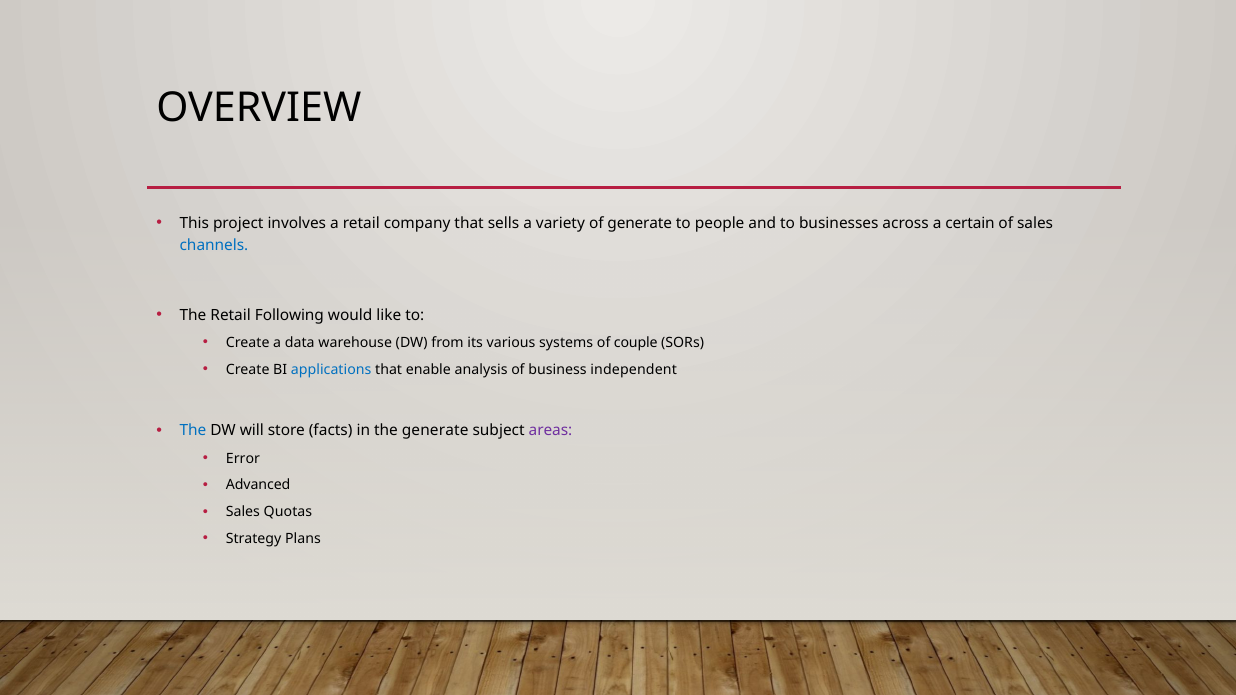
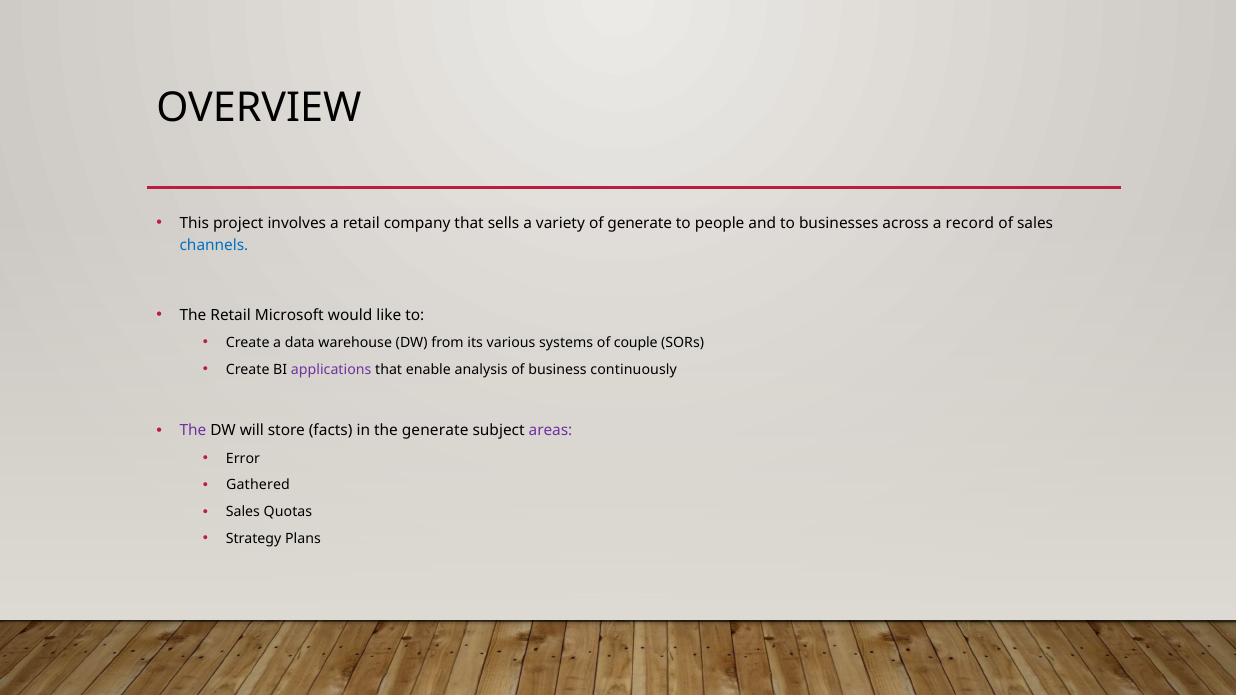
certain: certain -> record (970, 223)
Following: Following -> Microsoft (289, 315)
applications colour: blue -> purple (331, 370)
independent: independent -> continuously (634, 370)
The colour: blue -> purple (193, 431)
Advanced: Advanced -> Gathered (258, 485)
